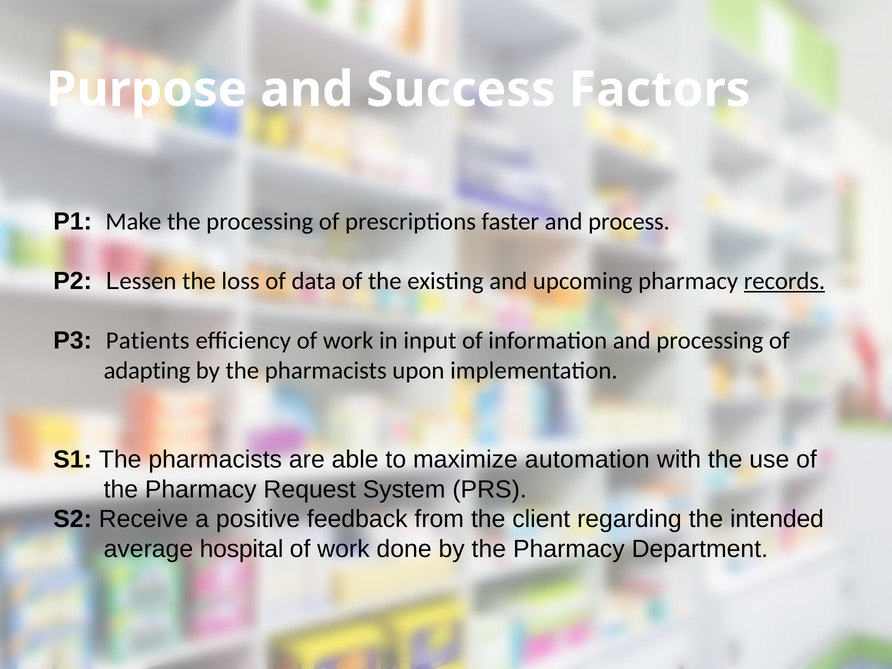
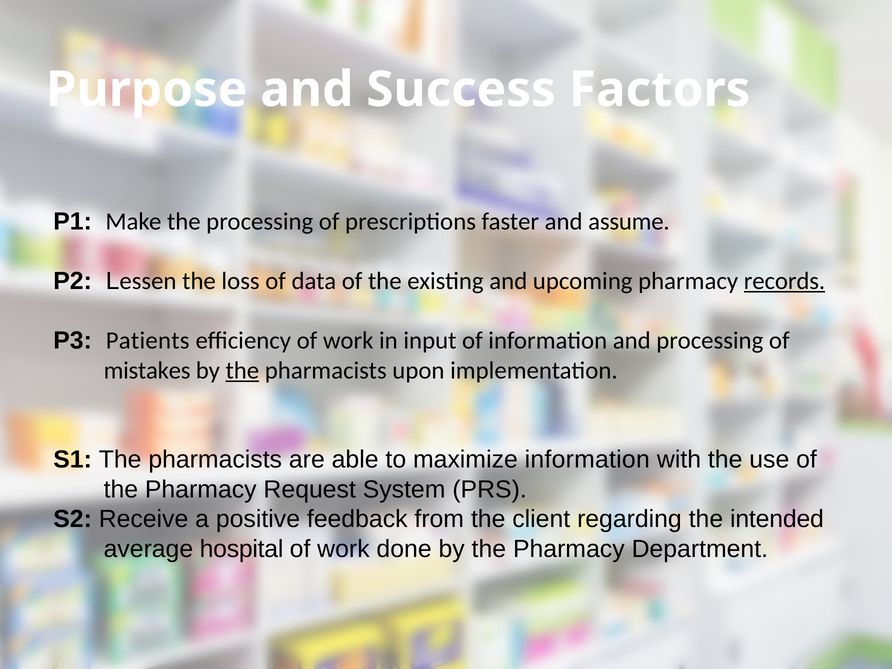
process: process -> assume (629, 222)
adapting: adapting -> mistakes (147, 370)
the underline: none -> present (242, 370)
maximize automation: automation -> information (587, 460)
